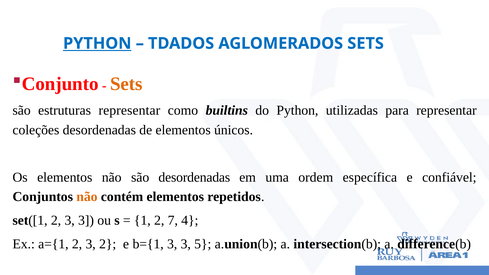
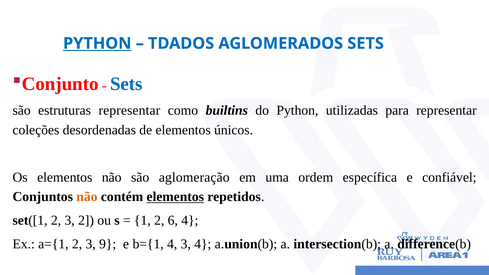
Sets colour: orange -> blue (126, 84)
são desordenadas: desordenadas -> aglomeração (194, 177)
elementos underline: none -> present (175, 197)
2 3 3: 3 -> 2 (86, 221)
7: 7 -> 6 (173, 221)
3 2: 2 -> 9 (108, 244)
b={1 3: 3 -> 4 (172, 244)
3 5: 5 -> 4 (203, 244)
